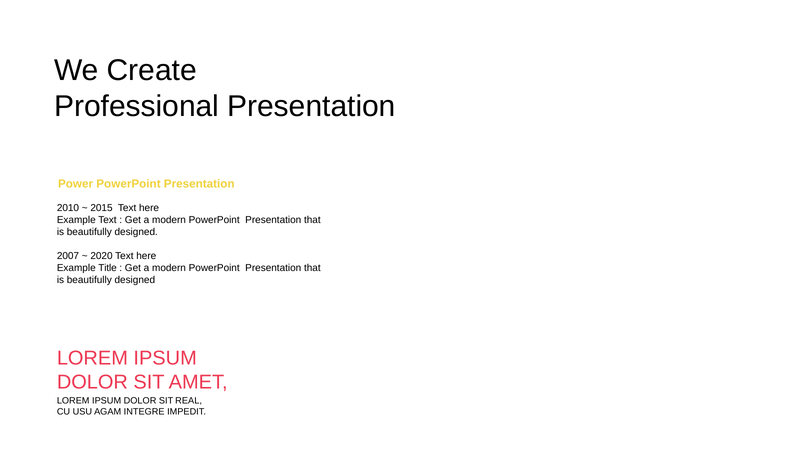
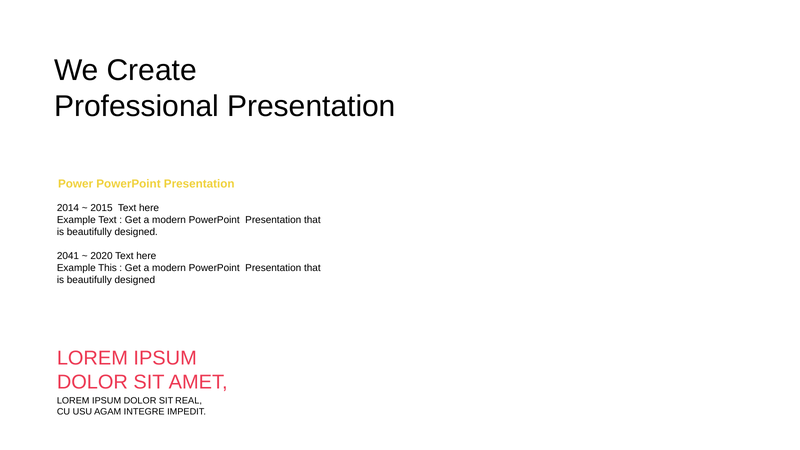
2010: 2010 -> 2014 (68, 208)
2007: 2007 -> 2041 (68, 256)
Title: Title -> This (107, 268)
